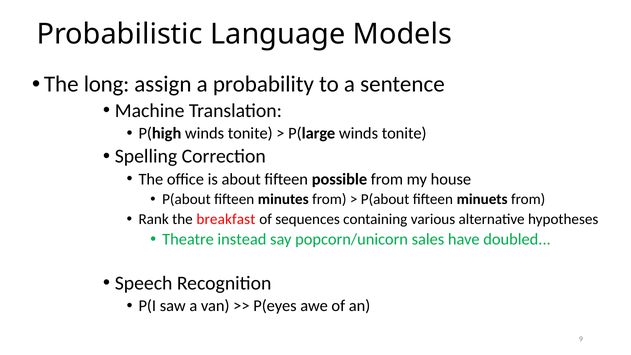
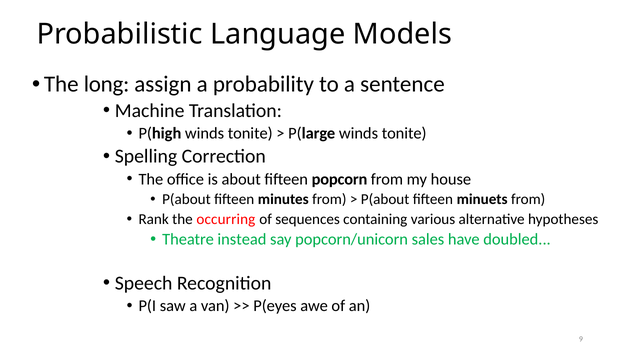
possible: possible -> popcorn (340, 179)
breakfast: breakfast -> occurring (226, 219)
